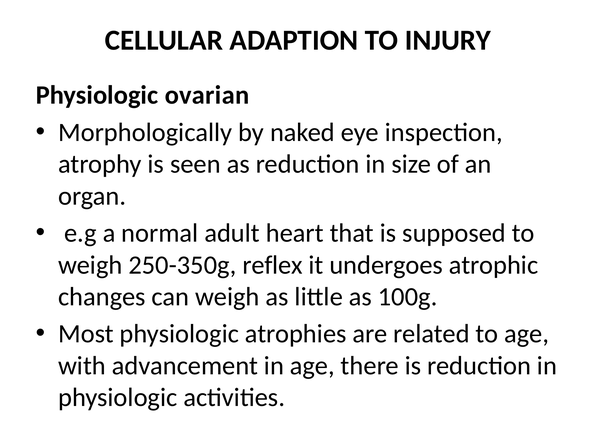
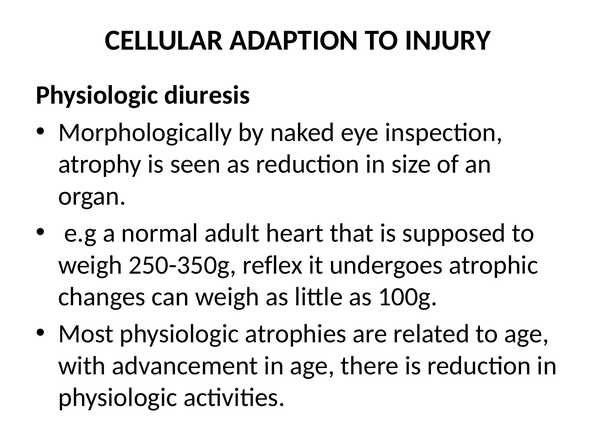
ovarian: ovarian -> diuresis (207, 95)
